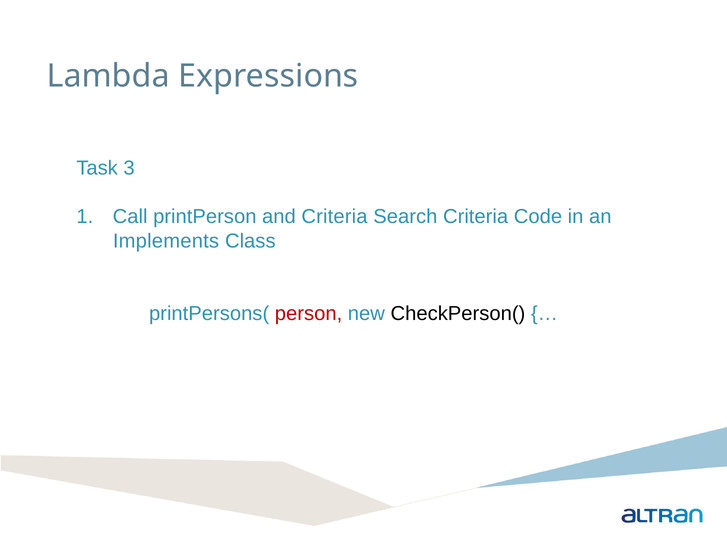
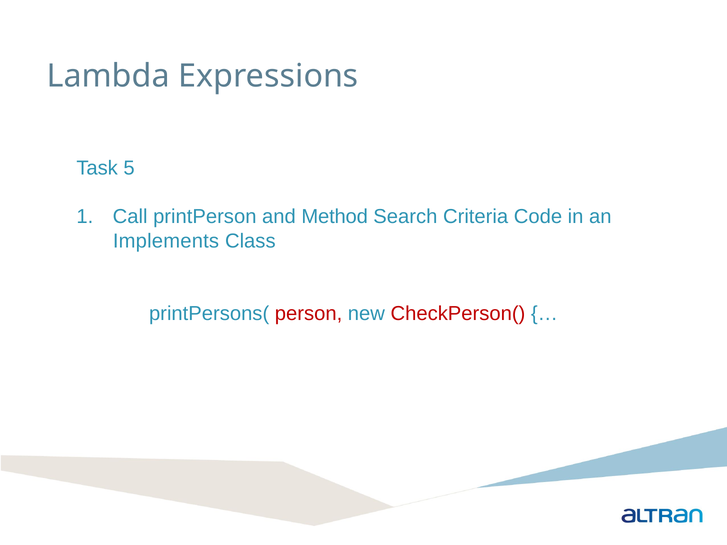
3: 3 -> 5 (129, 168)
and Criteria: Criteria -> Method (335, 217)
CheckPerson( colour: black -> red (458, 314)
